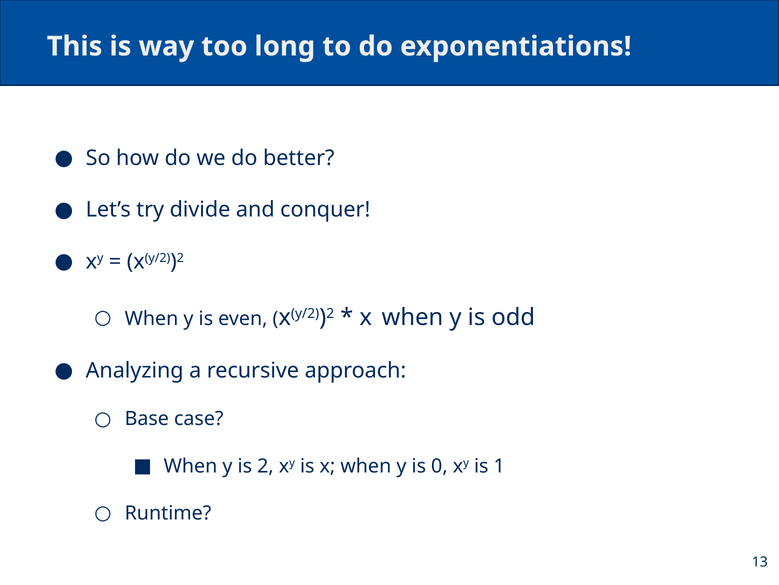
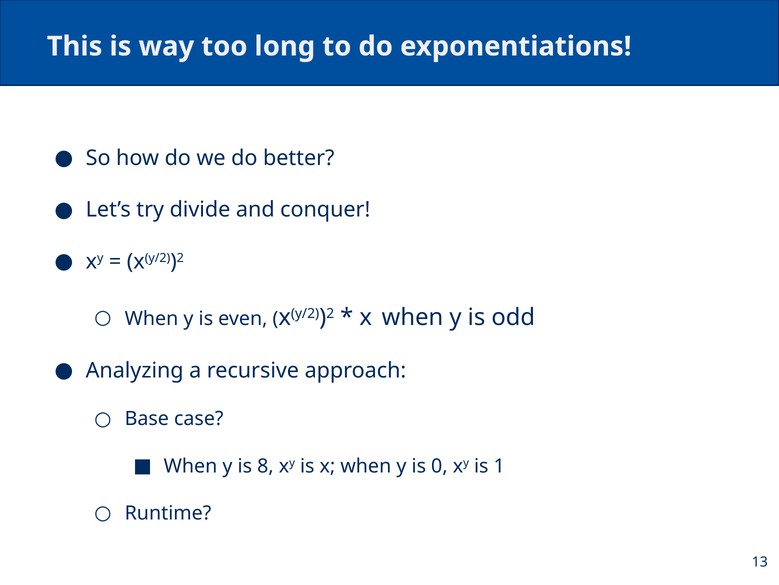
2: 2 -> 8 (265, 466)
